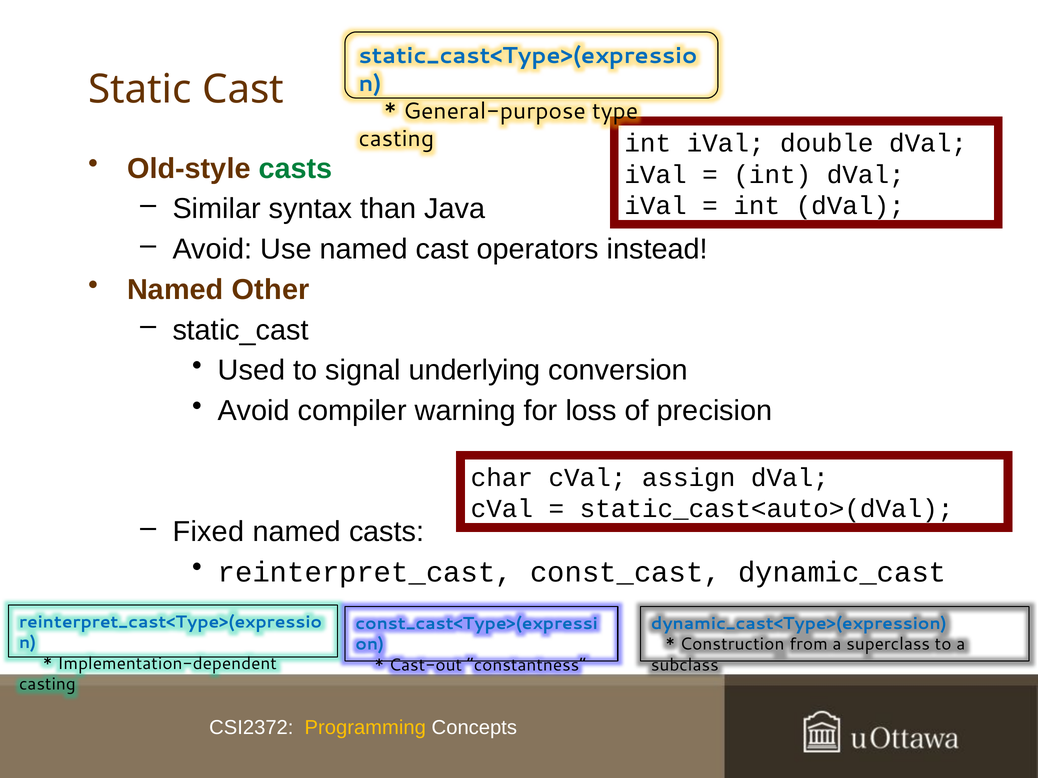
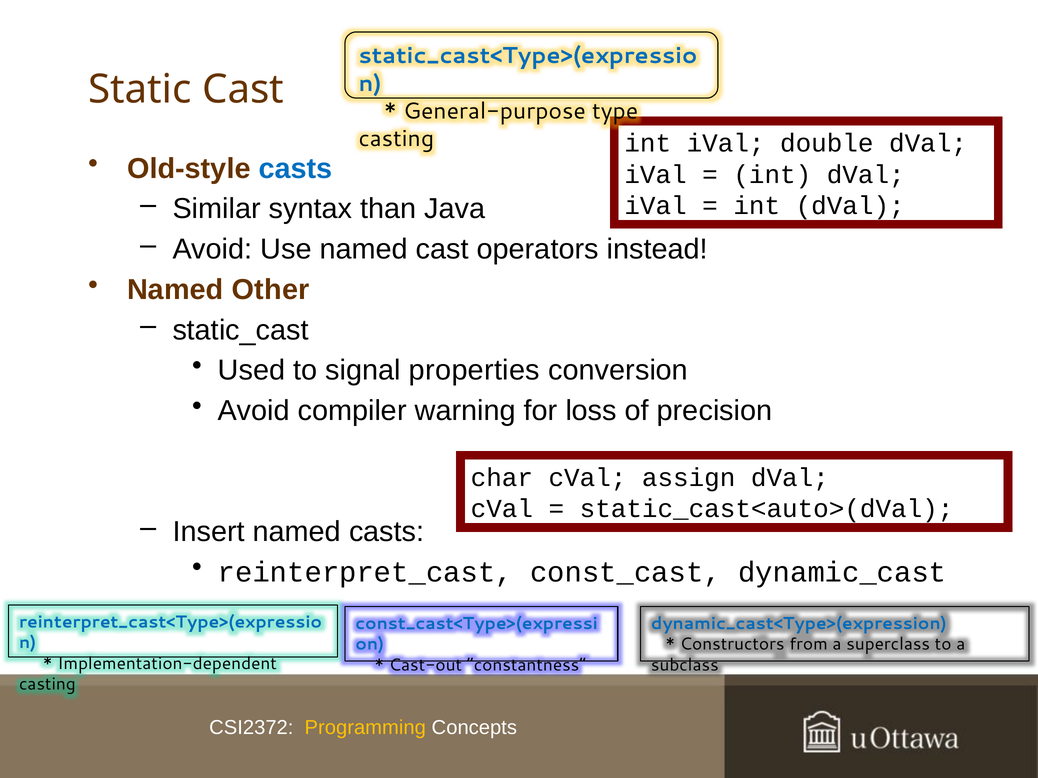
casts colour: green -> blue (295, 169)
underlying: underlying -> properties (474, 371)
Fixed: Fixed -> Insert (209, 532)
Construction: Construction -> Constructors (732, 644)
